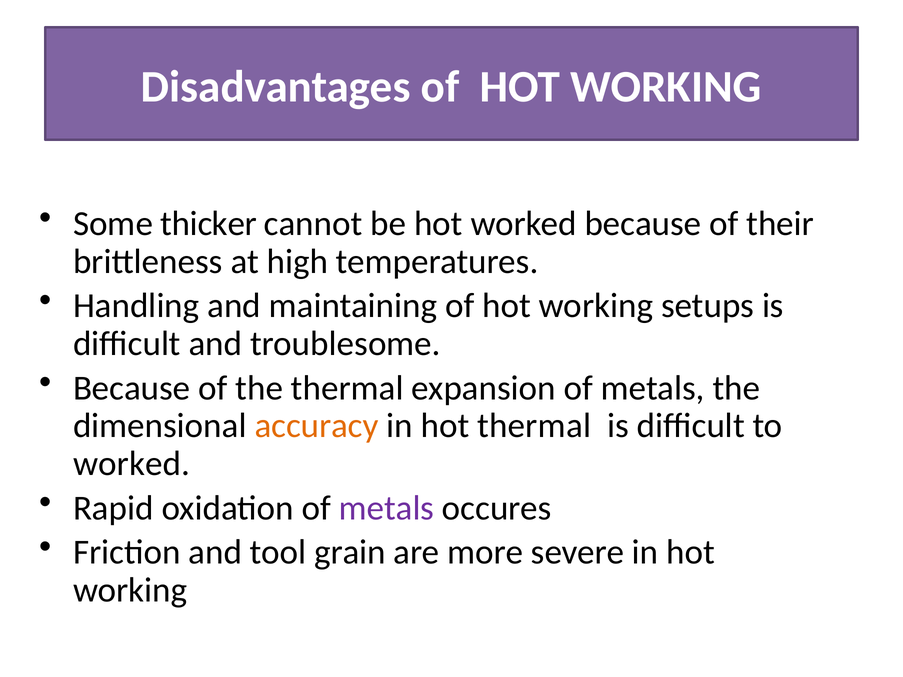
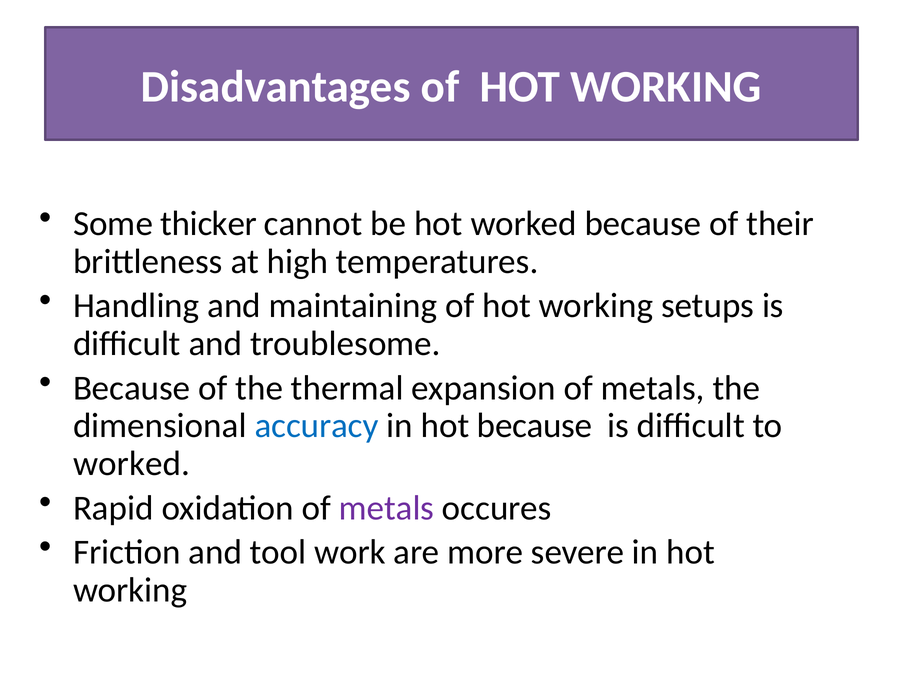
accuracy colour: orange -> blue (317, 426)
hot thermal: thermal -> because (535, 426)
grain: grain -> work (350, 552)
